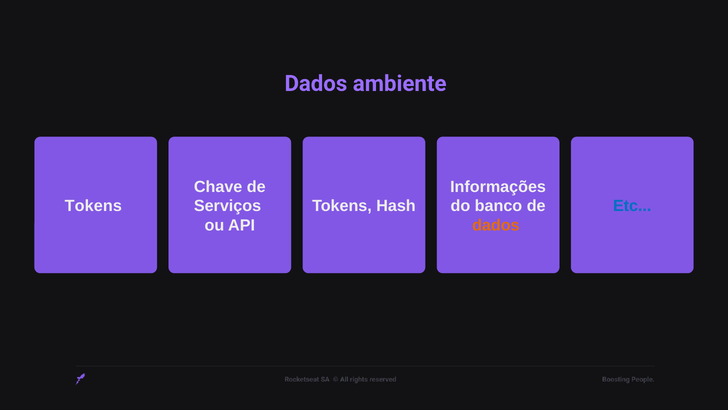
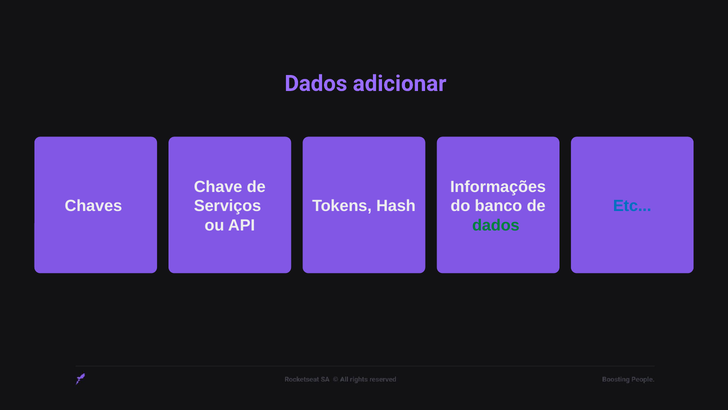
ambiente: ambiente -> adicionar (400, 83)
Tokens: Tokens -> Chaves (93, 206)
dados colour: orange -> green (496, 225)
